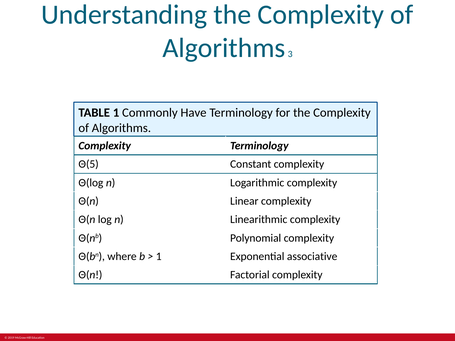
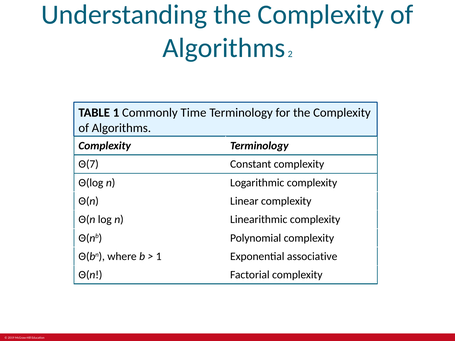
3: 3 -> 2 (290, 54)
Have: Have -> Time (193, 113)
Θ(5: Θ(5 -> Θ(7 (89, 164)
